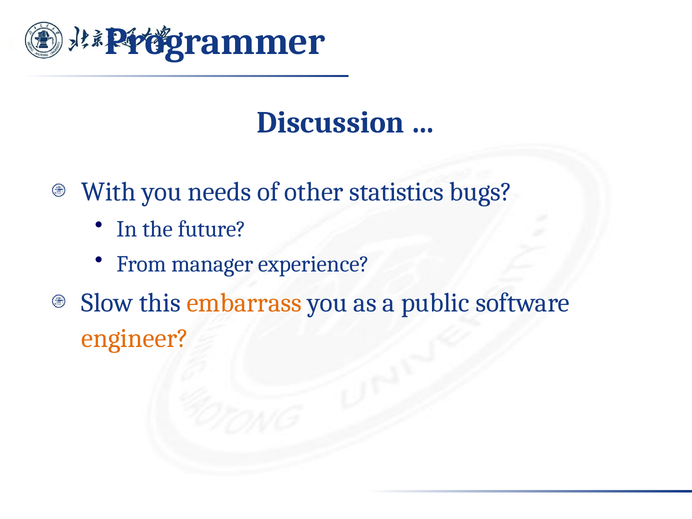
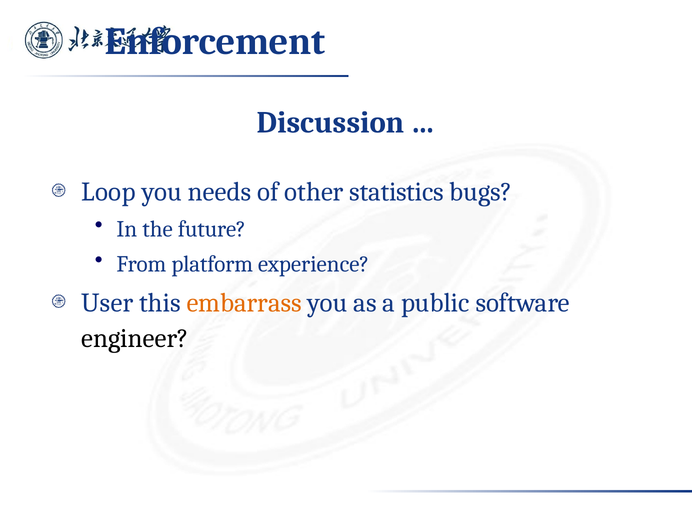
Programmer: Programmer -> Enforcement (215, 41)
With: With -> Loop (108, 192)
manager: manager -> platform (212, 264)
Slow: Slow -> User (107, 303)
engineer colour: orange -> black (135, 338)
